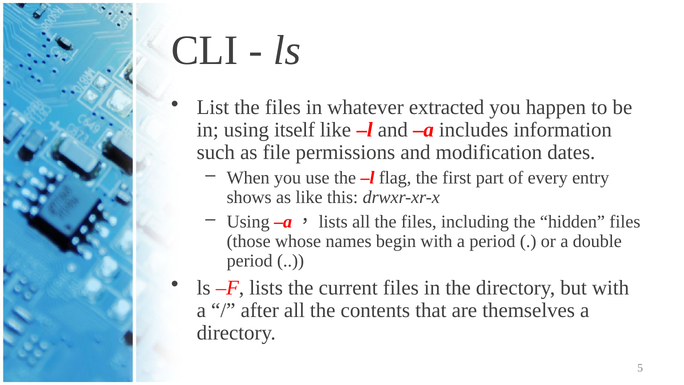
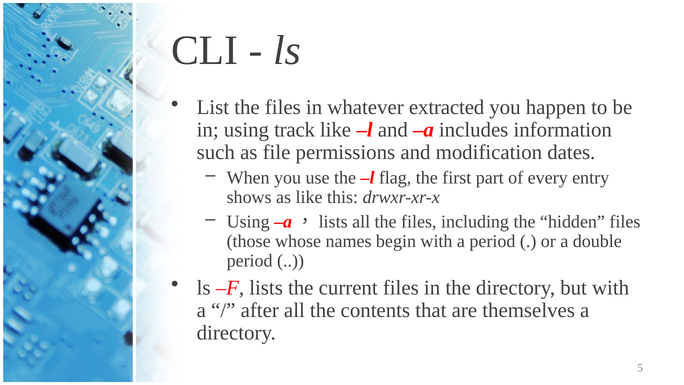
itself: itself -> track (295, 130)
